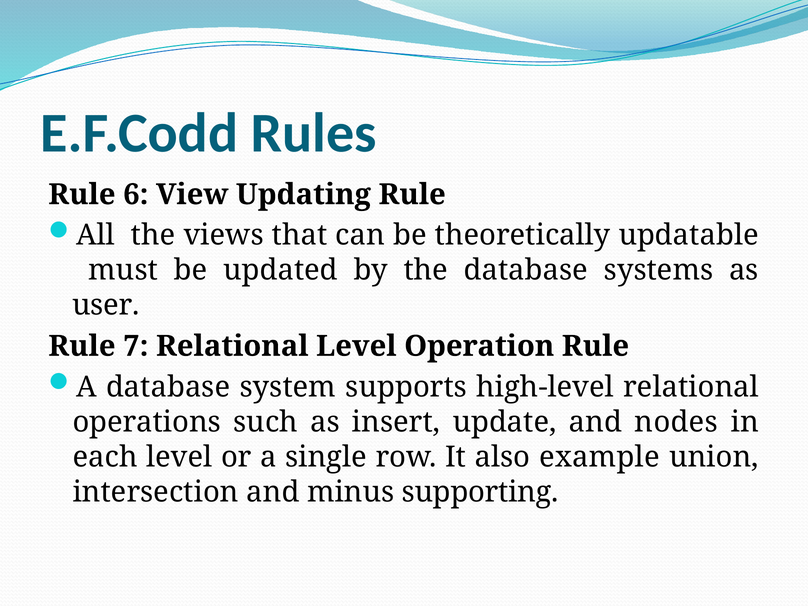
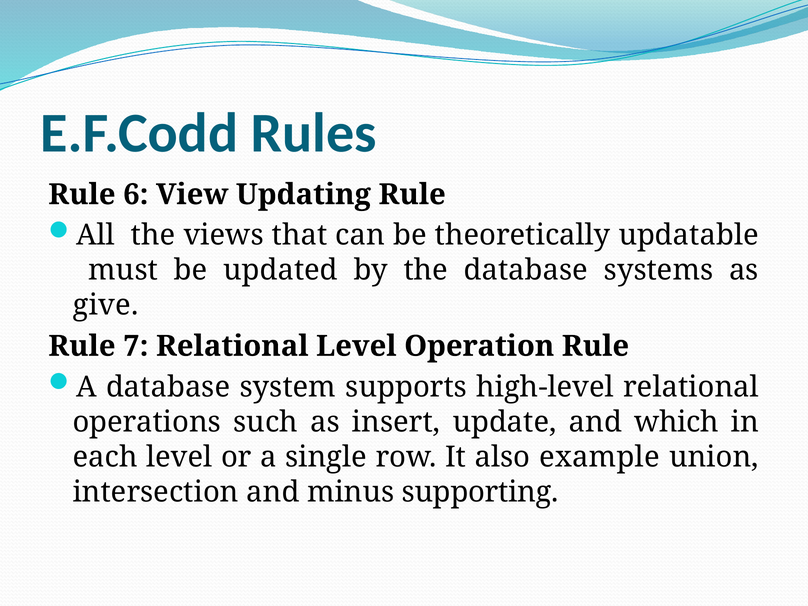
user: user -> give (106, 305)
nodes: nodes -> which (677, 422)
